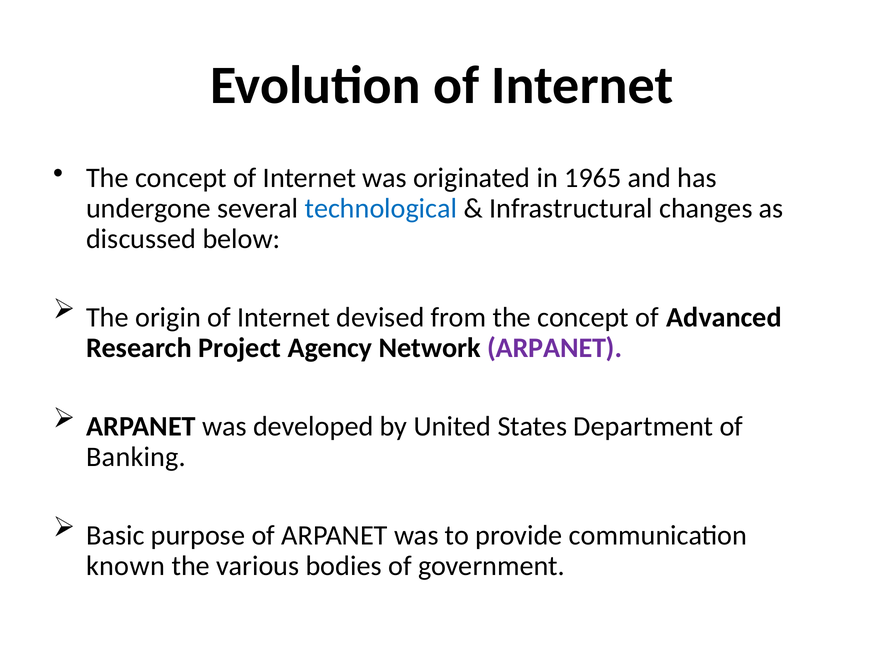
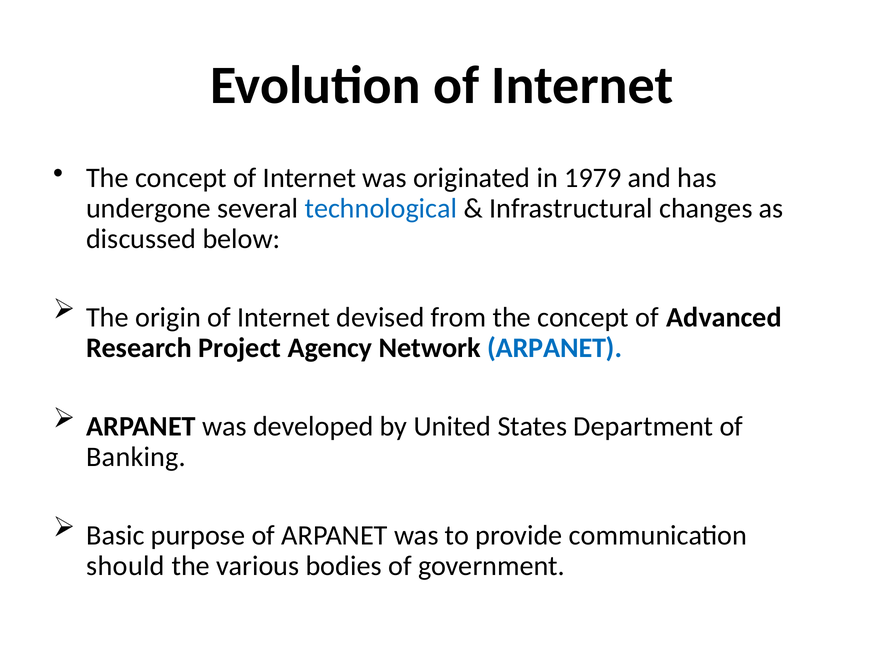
1965: 1965 -> 1979 (593, 178)
ARPANET colour: purple -> blue (555, 348)
known: known -> should (126, 566)
